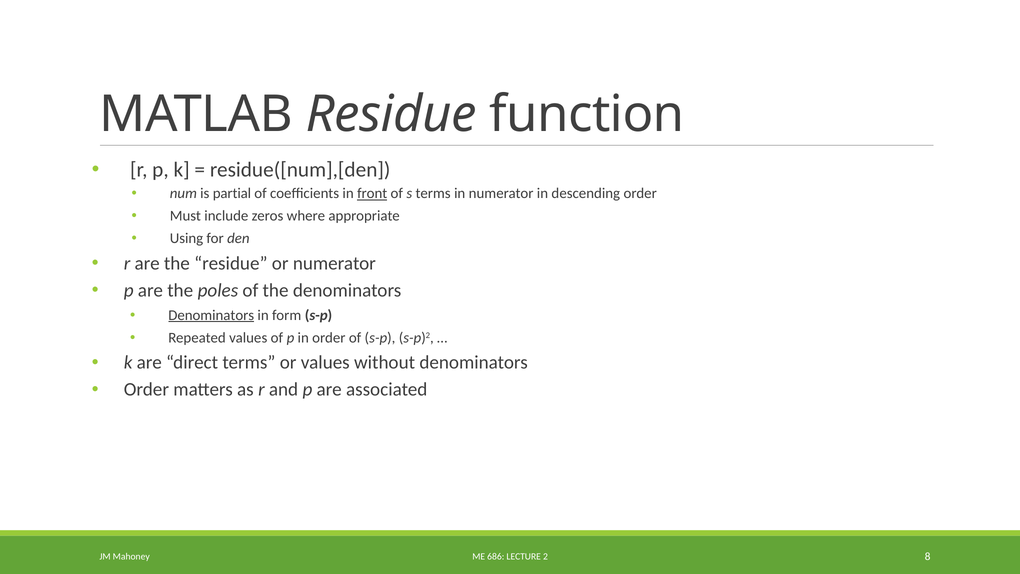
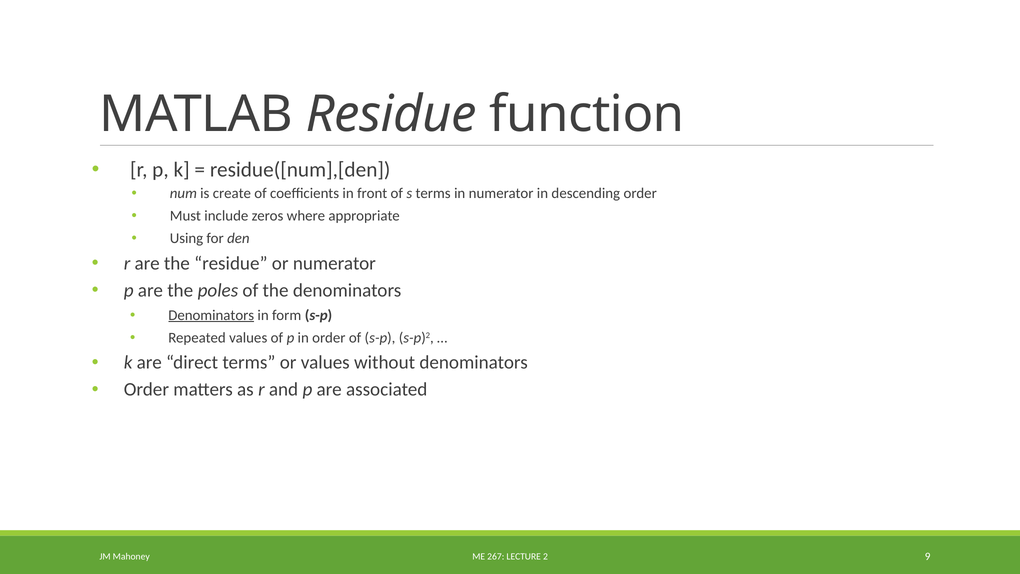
partial: partial -> create (232, 193)
front underline: present -> none (372, 193)
686: 686 -> 267 (496, 556)
8: 8 -> 9 (928, 556)
